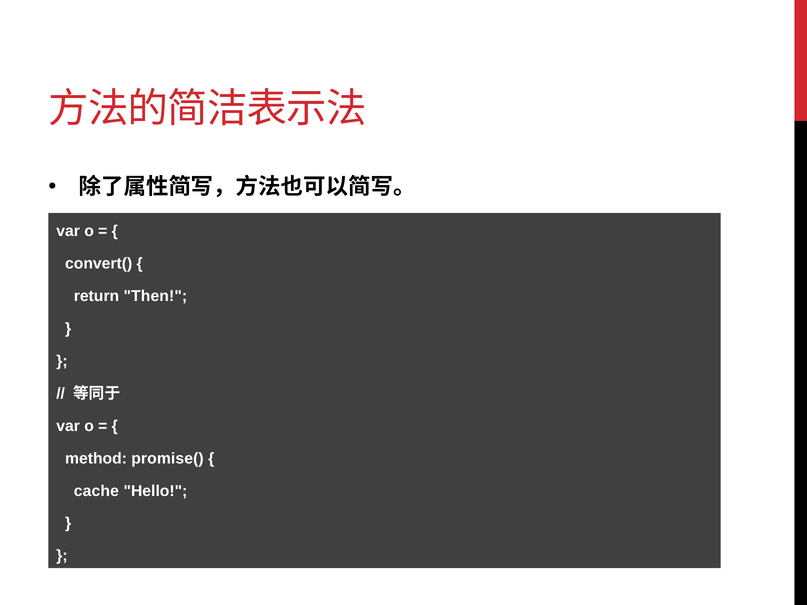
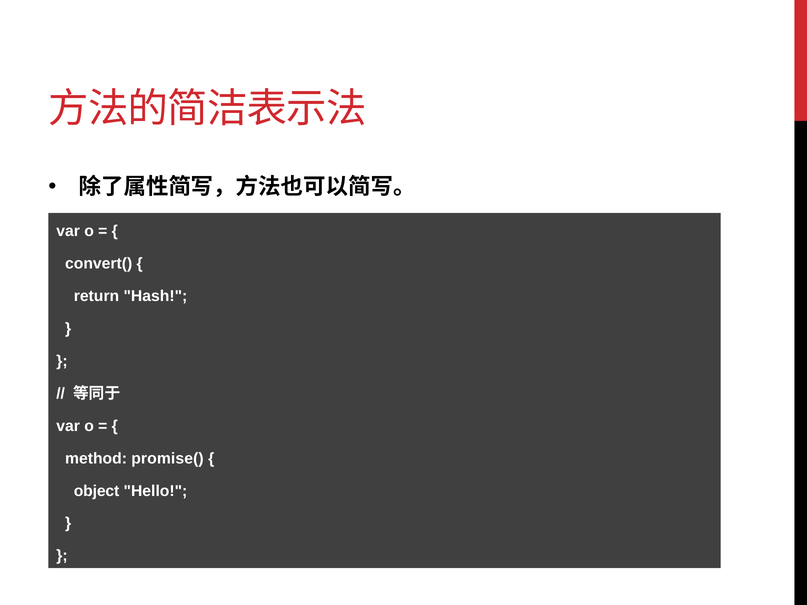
Then: Then -> Hash (155, 296)
cache: cache -> object (97, 491)
